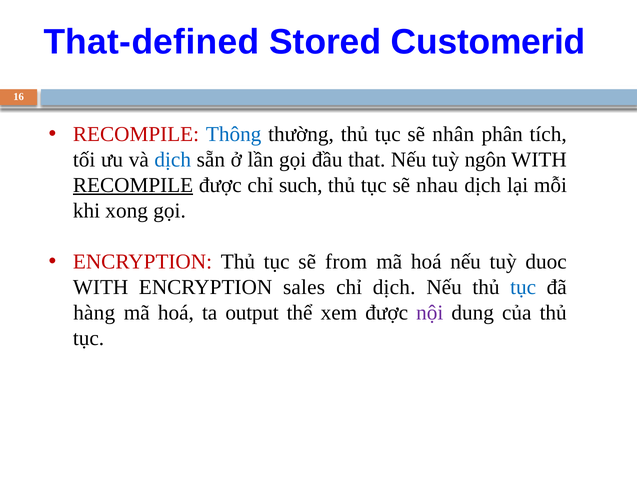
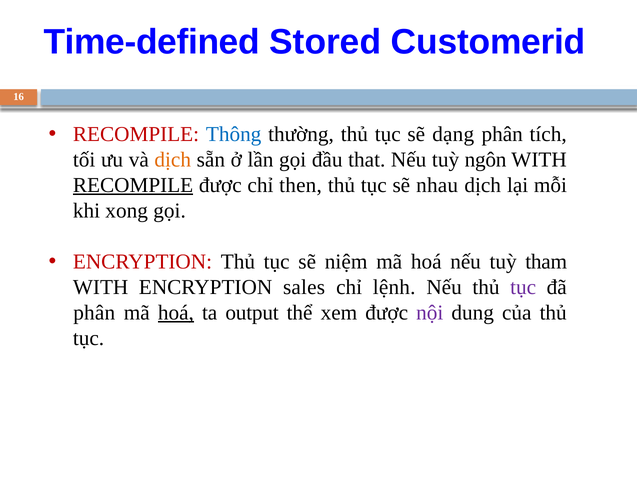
That-defined: That-defined -> Time-defined (152, 42)
nhân: nhân -> dạng (453, 134)
dịch colour: blue -> orange (173, 160)
such: such -> then (301, 185)
from: from -> niệm (346, 262)
duoc: duoc -> tham (546, 262)
chỉ dịch: dịch -> lệnh (394, 287)
tục colour: blue -> purple (523, 287)
hàng: hàng -> phân (94, 312)
hoá underline: none -> present (176, 312)
